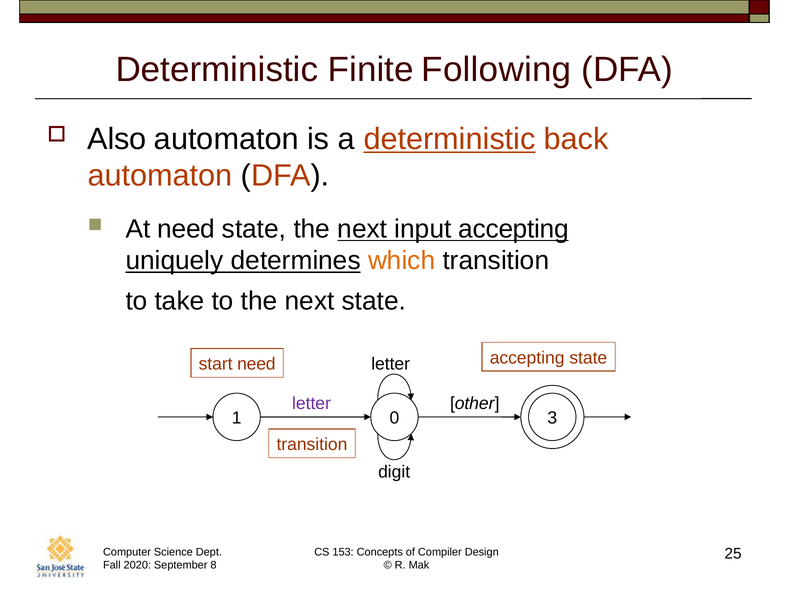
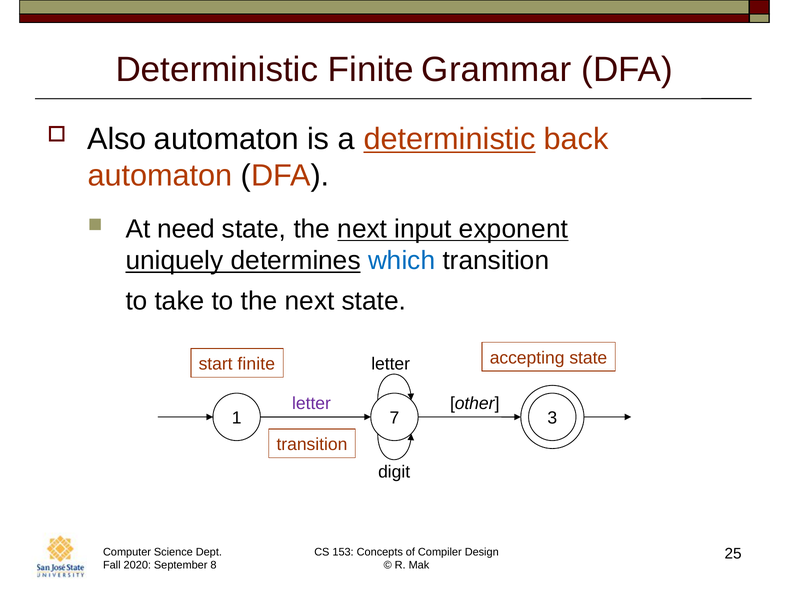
Following: Following -> Grammar (496, 69)
input accepting: accepting -> exponent (513, 229)
which colour: orange -> blue (402, 260)
start need: need -> finite (256, 364)
0: 0 -> 7 (394, 418)
